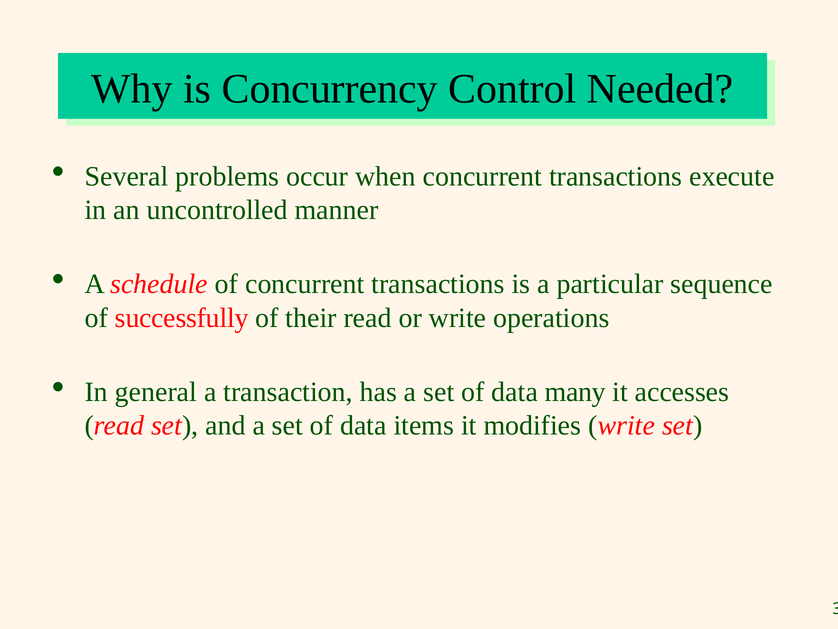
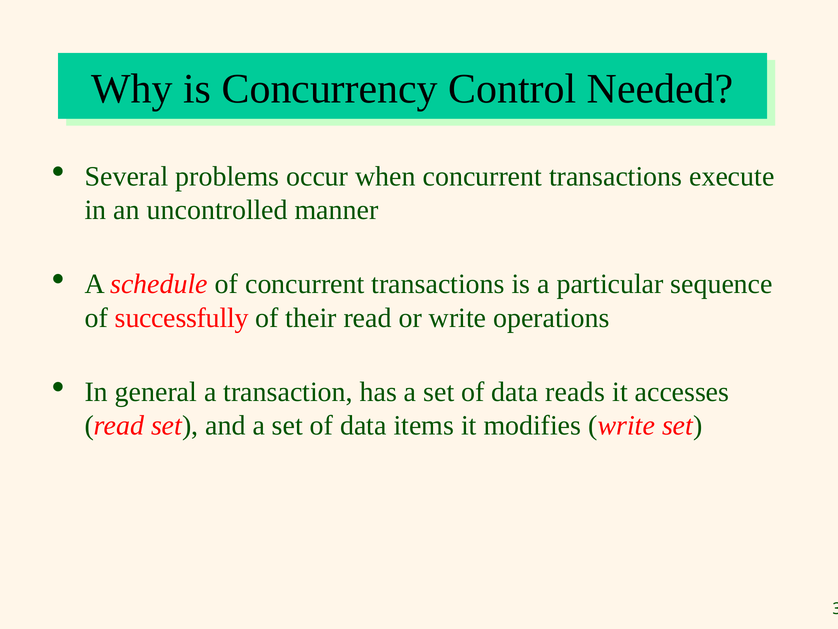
many: many -> reads (575, 392)
